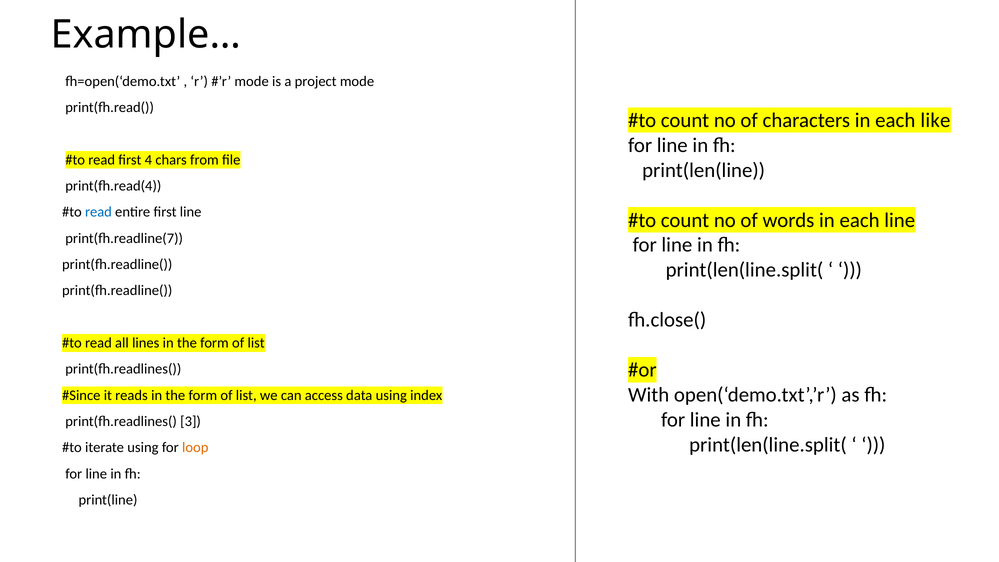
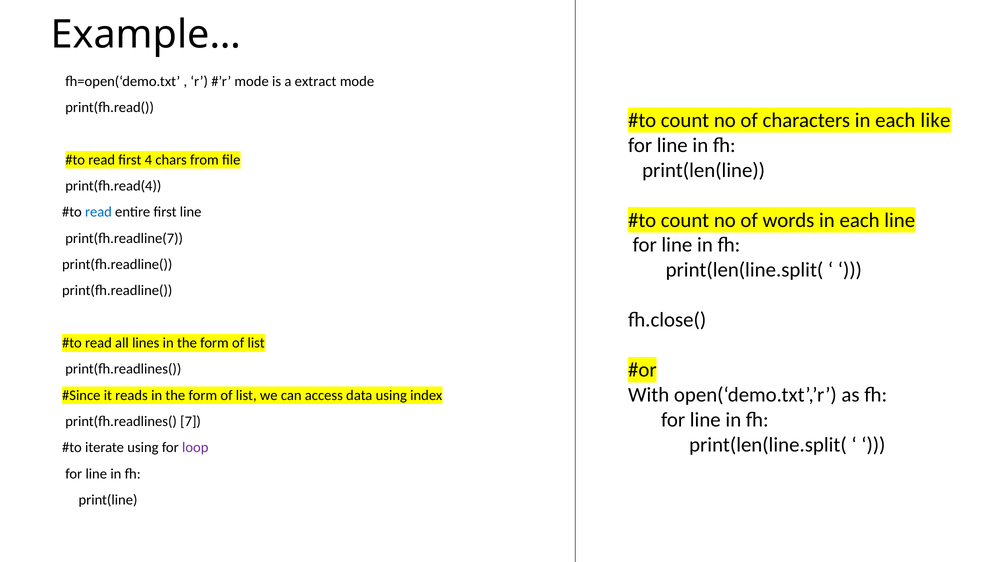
project: project -> extract (316, 81)
3: 3 -> 7 (191, 421)
loop colour: orange -> purple (195, 448)
